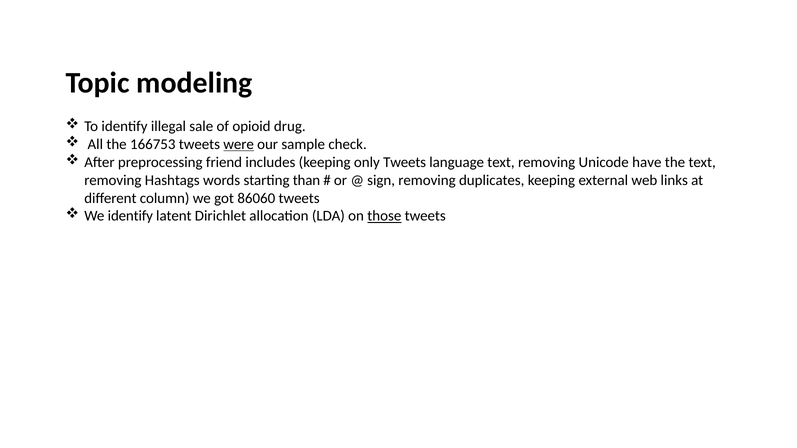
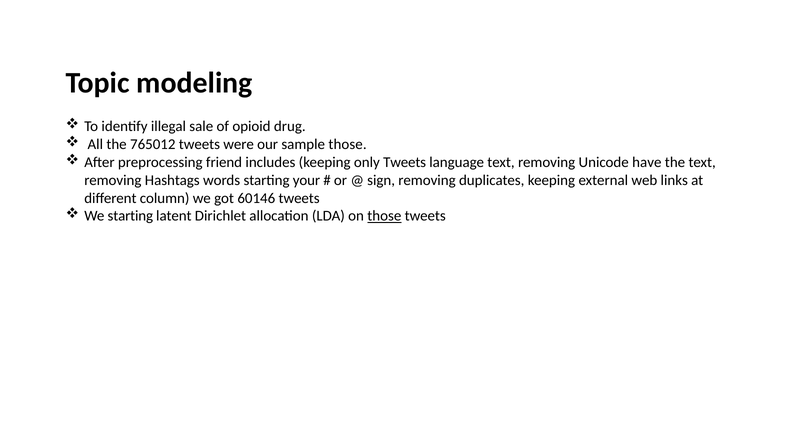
166753: 166753 -> 765012 (153, 144)
were underline: present -> none (239, 144)
sample check: check -> those (348, 144)
than: than -> your (306, 180)
86060: 86060 -> 60146 (256, 198)
We identify: identify -> starting (130, 216)
